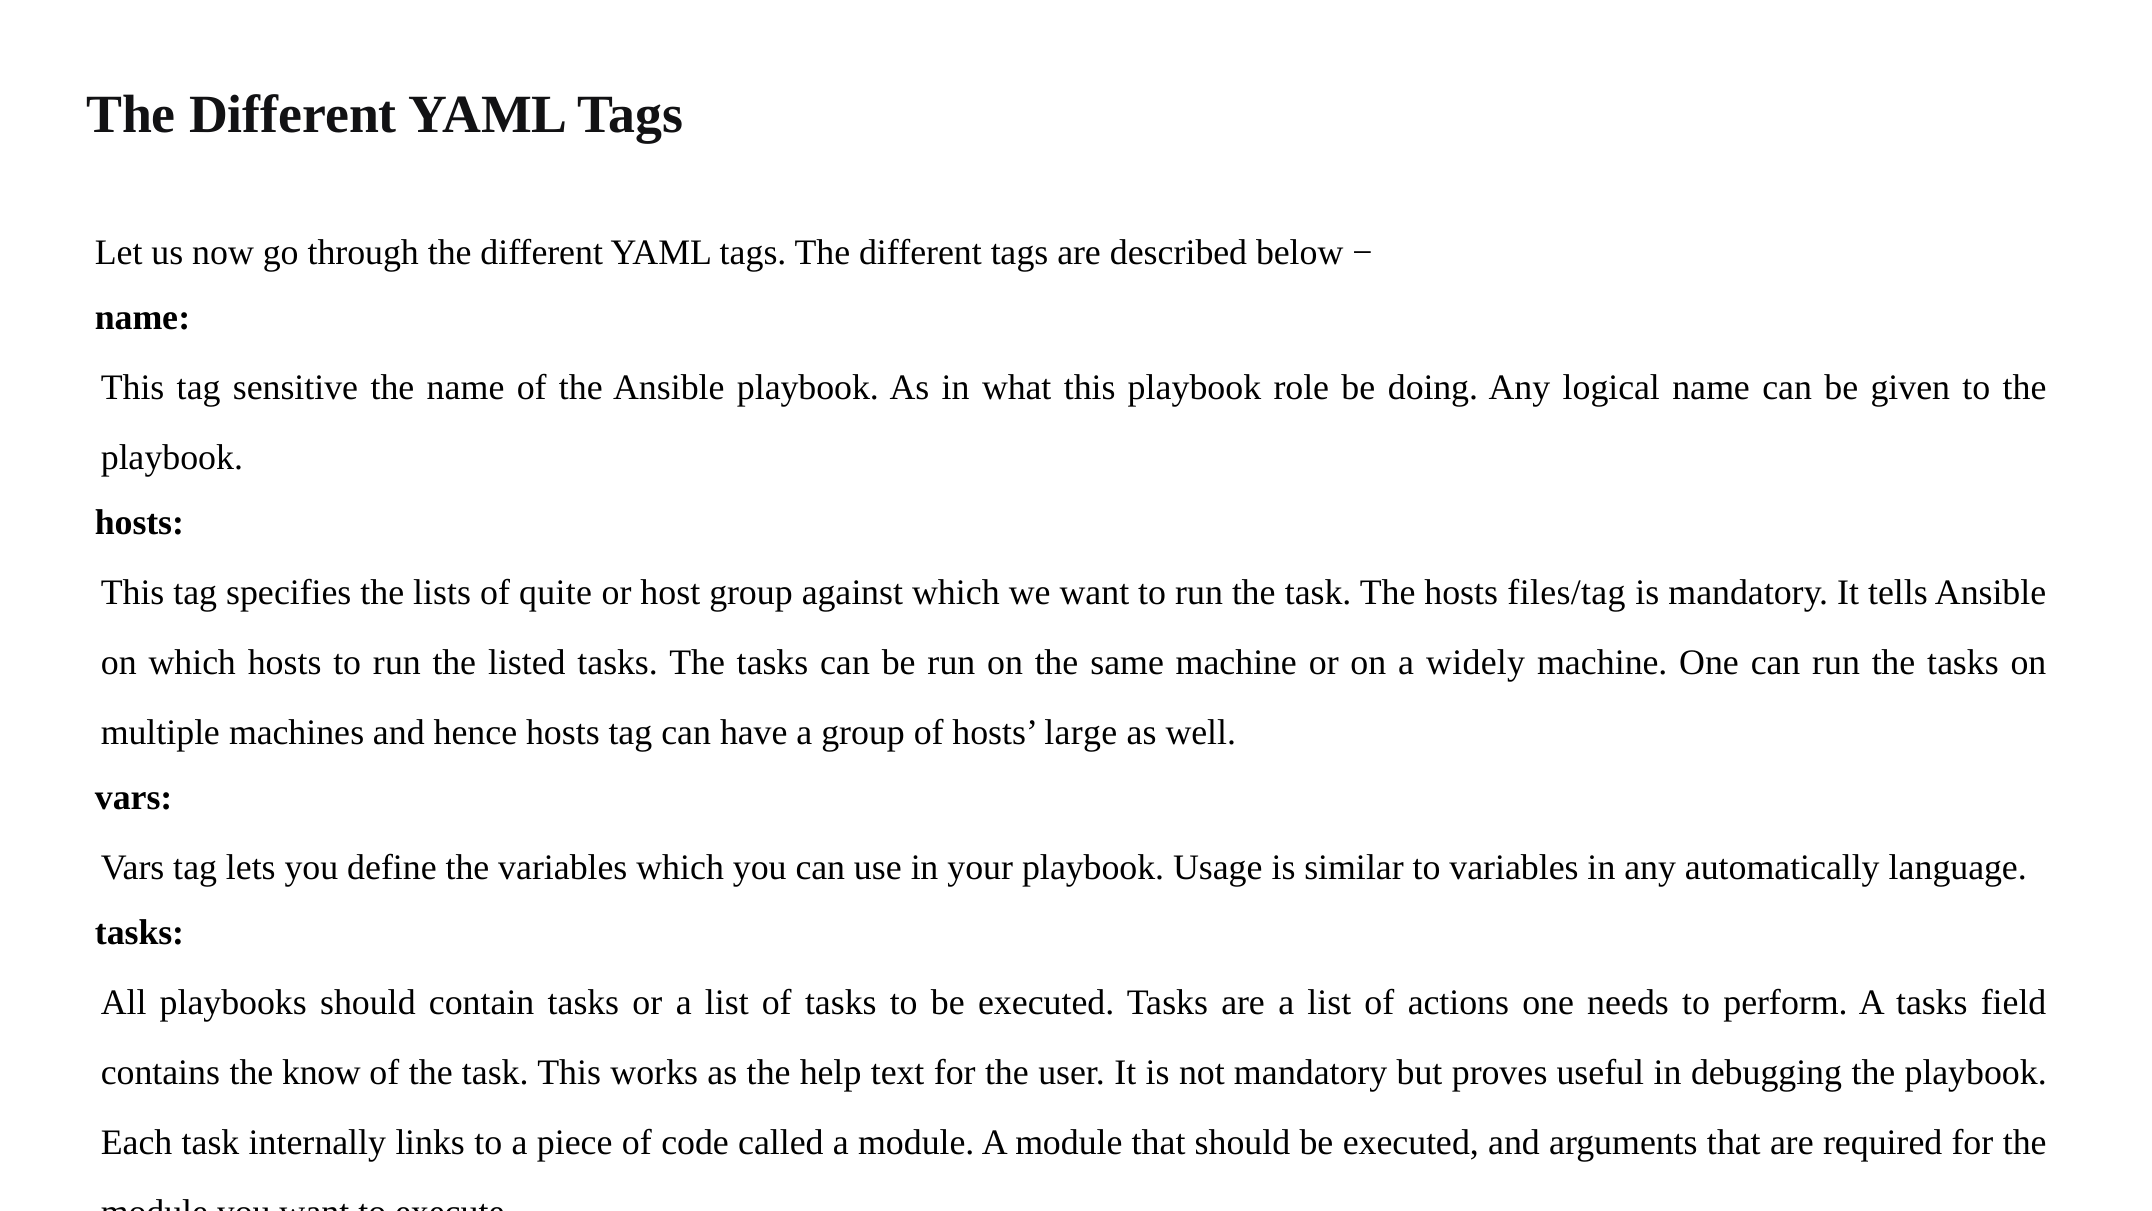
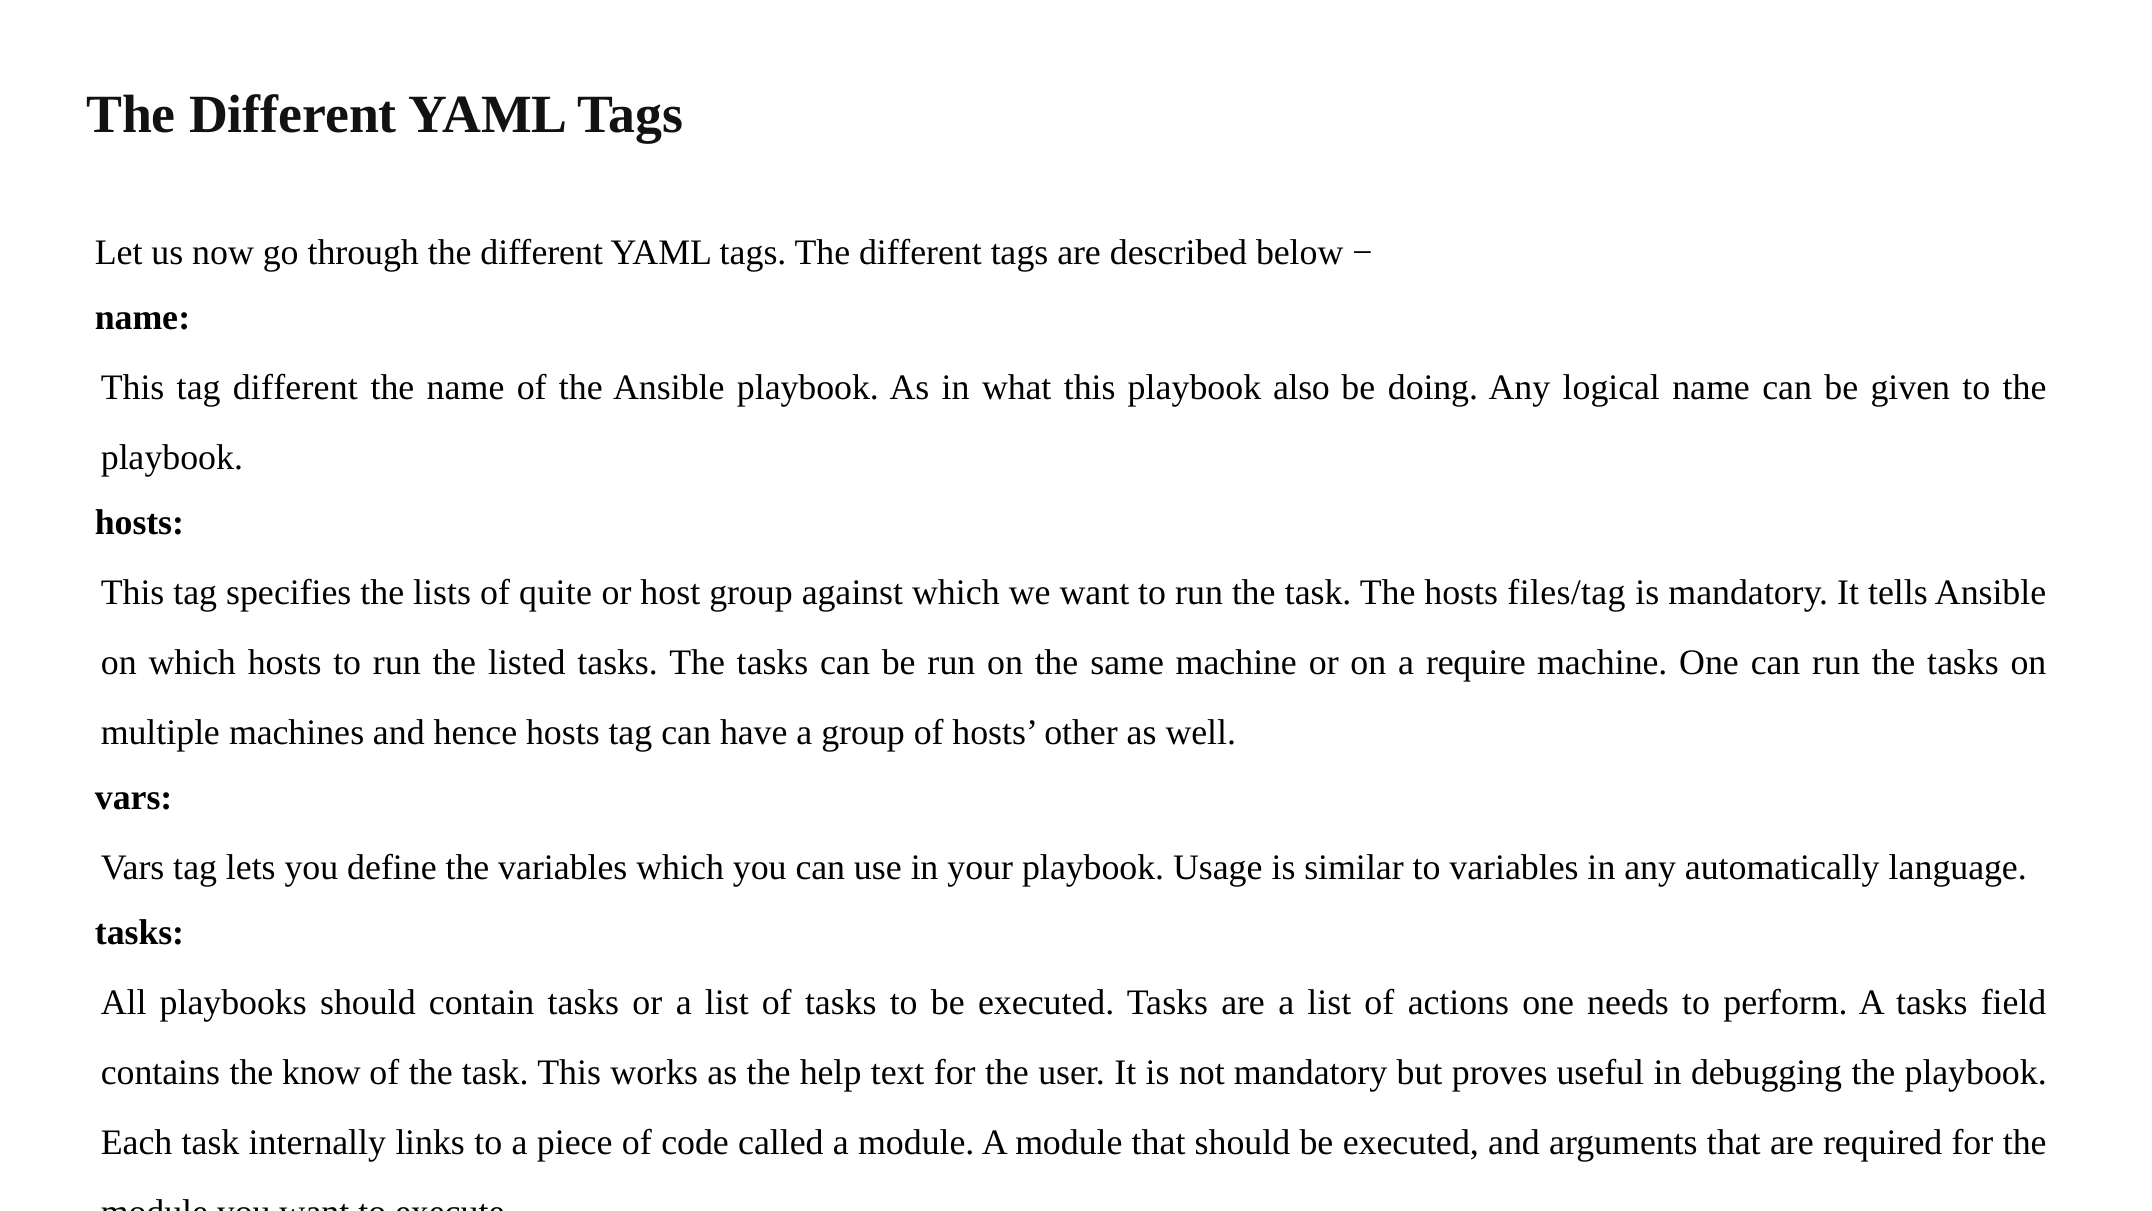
tag sensitive: sensitive -> different (295, 388)
role: role -> also (1301, 388)
widely: widely -> require (1476, 663)
large: large -> other (1081, 733)
